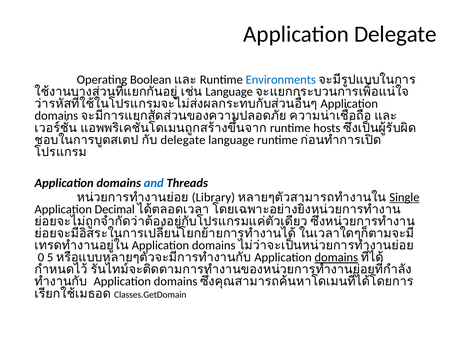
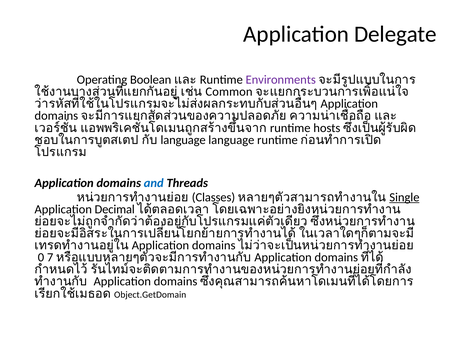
Environments colour: blue -> purple (281, 80)
Language: Language -> Common (229, 92)
delegate: delegate -> language (183, 140)
Library: Library -> Classes (213, 197)
5: 5 -> 7 (50, 257)
domains underline: present -> none (336, 257)
Classes.GetDomain: Classes.GetDomain -> Object.GetDomain (150, 294)
